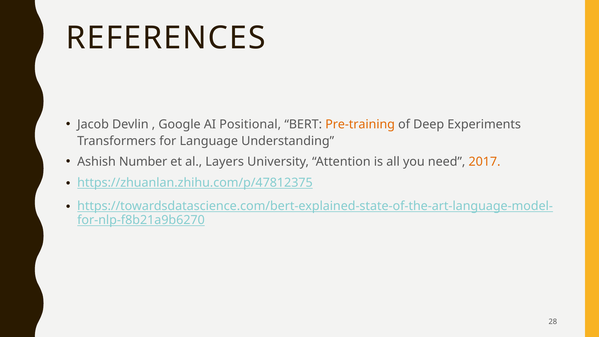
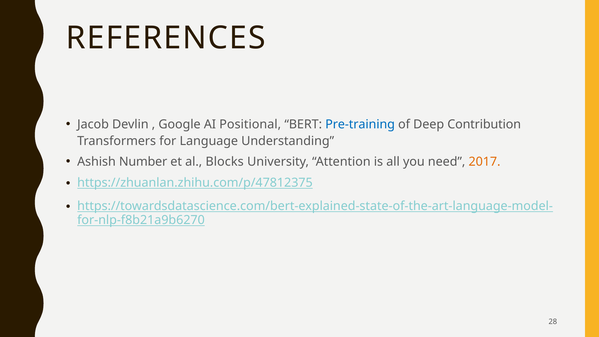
Pre-training colour: orange -> blue (360, 124)
Experiments: Experiments -> Contribution (484, 124)
Layers: Layers -> Blocks (225, 162)
